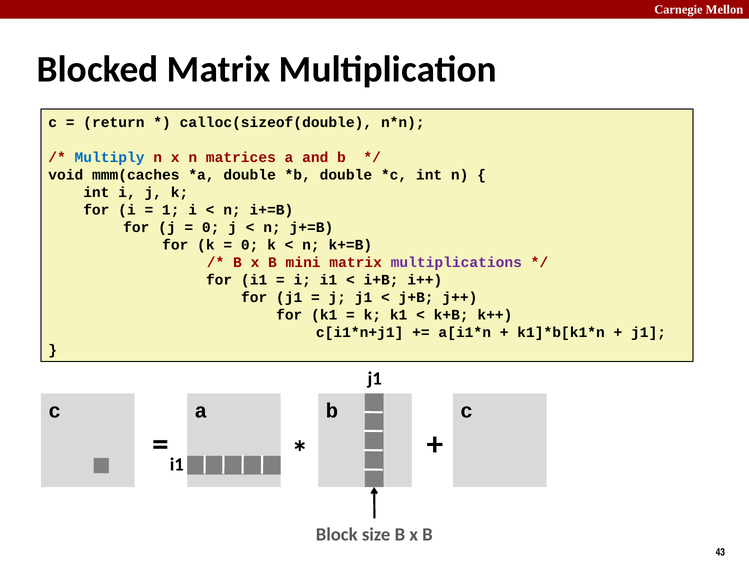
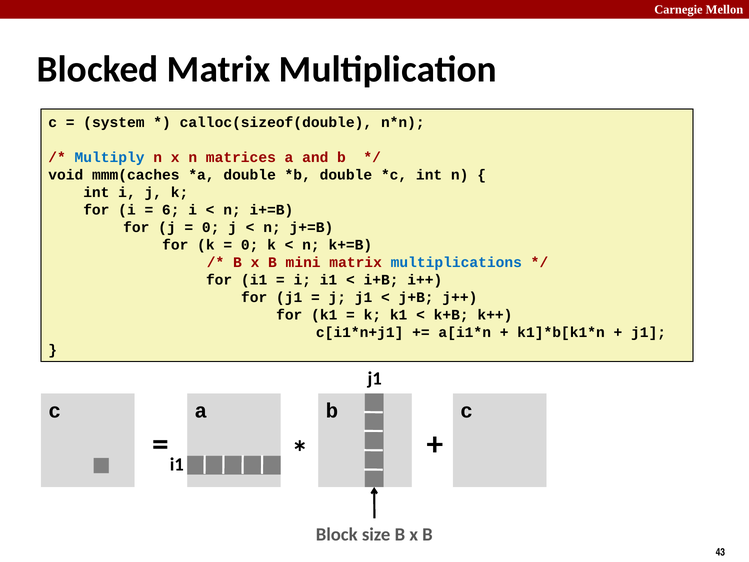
return: return -> system (114, 122)
1: 1 -> 6 (171, 210)
multiplications colour: purple -> blue (456, 262)
